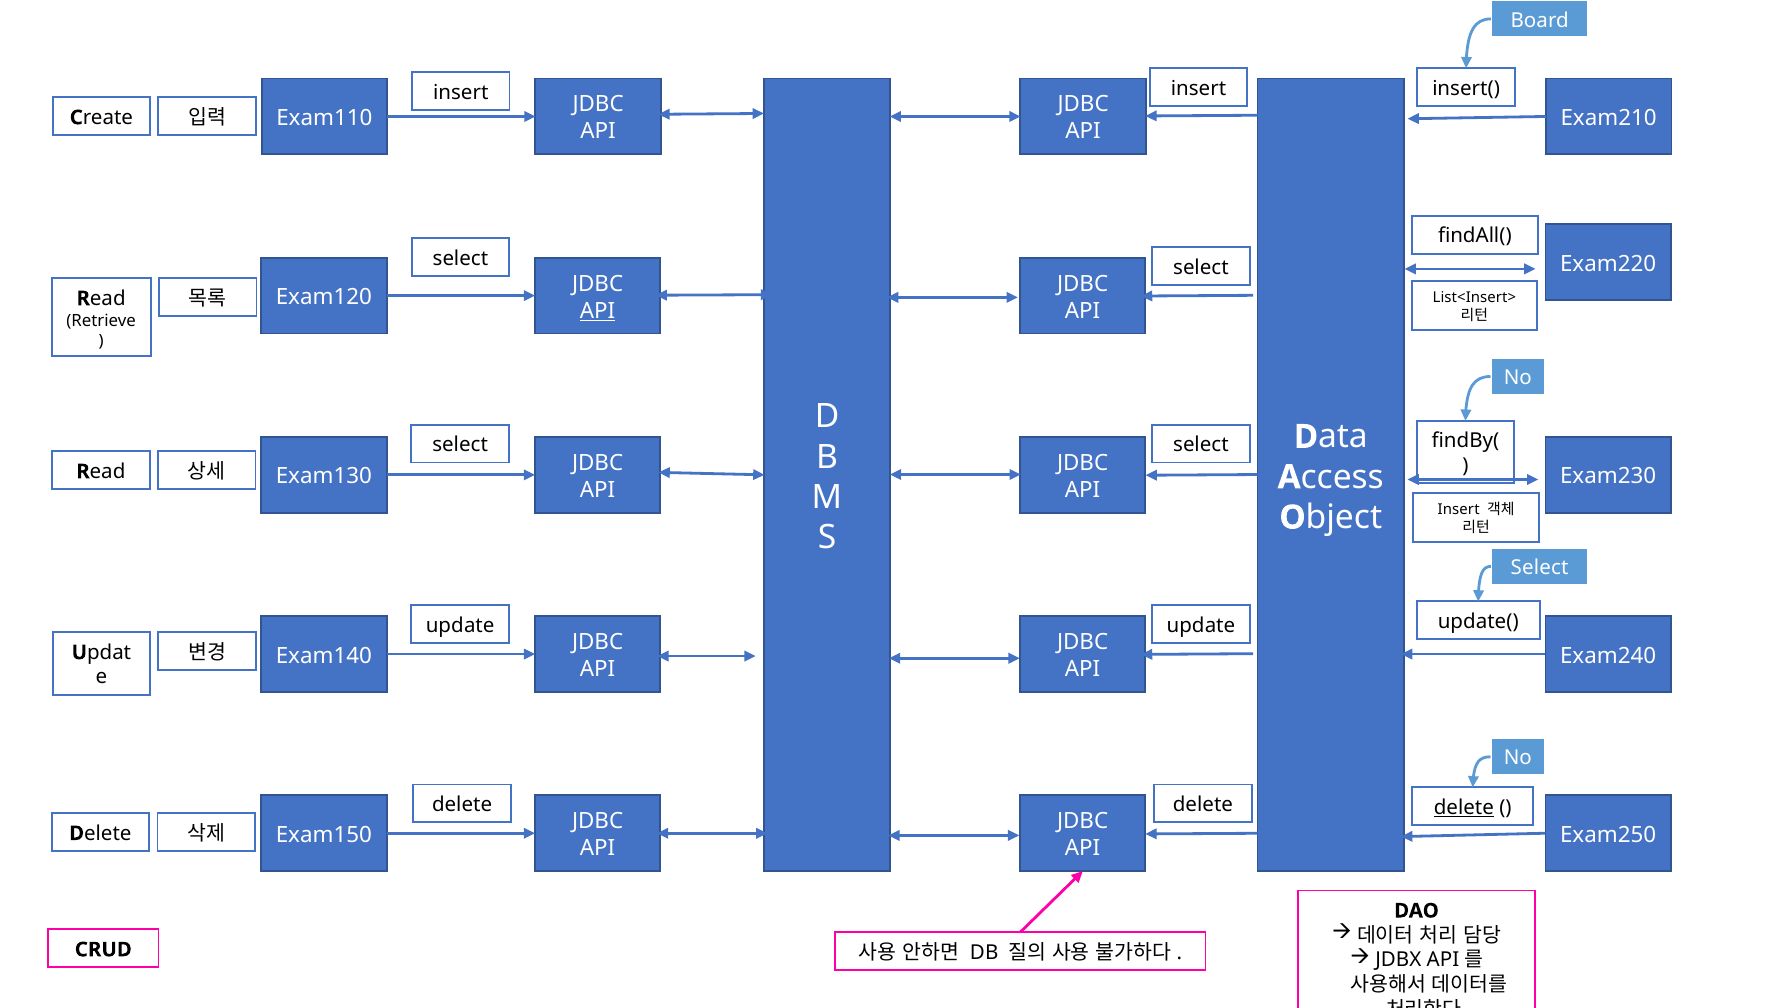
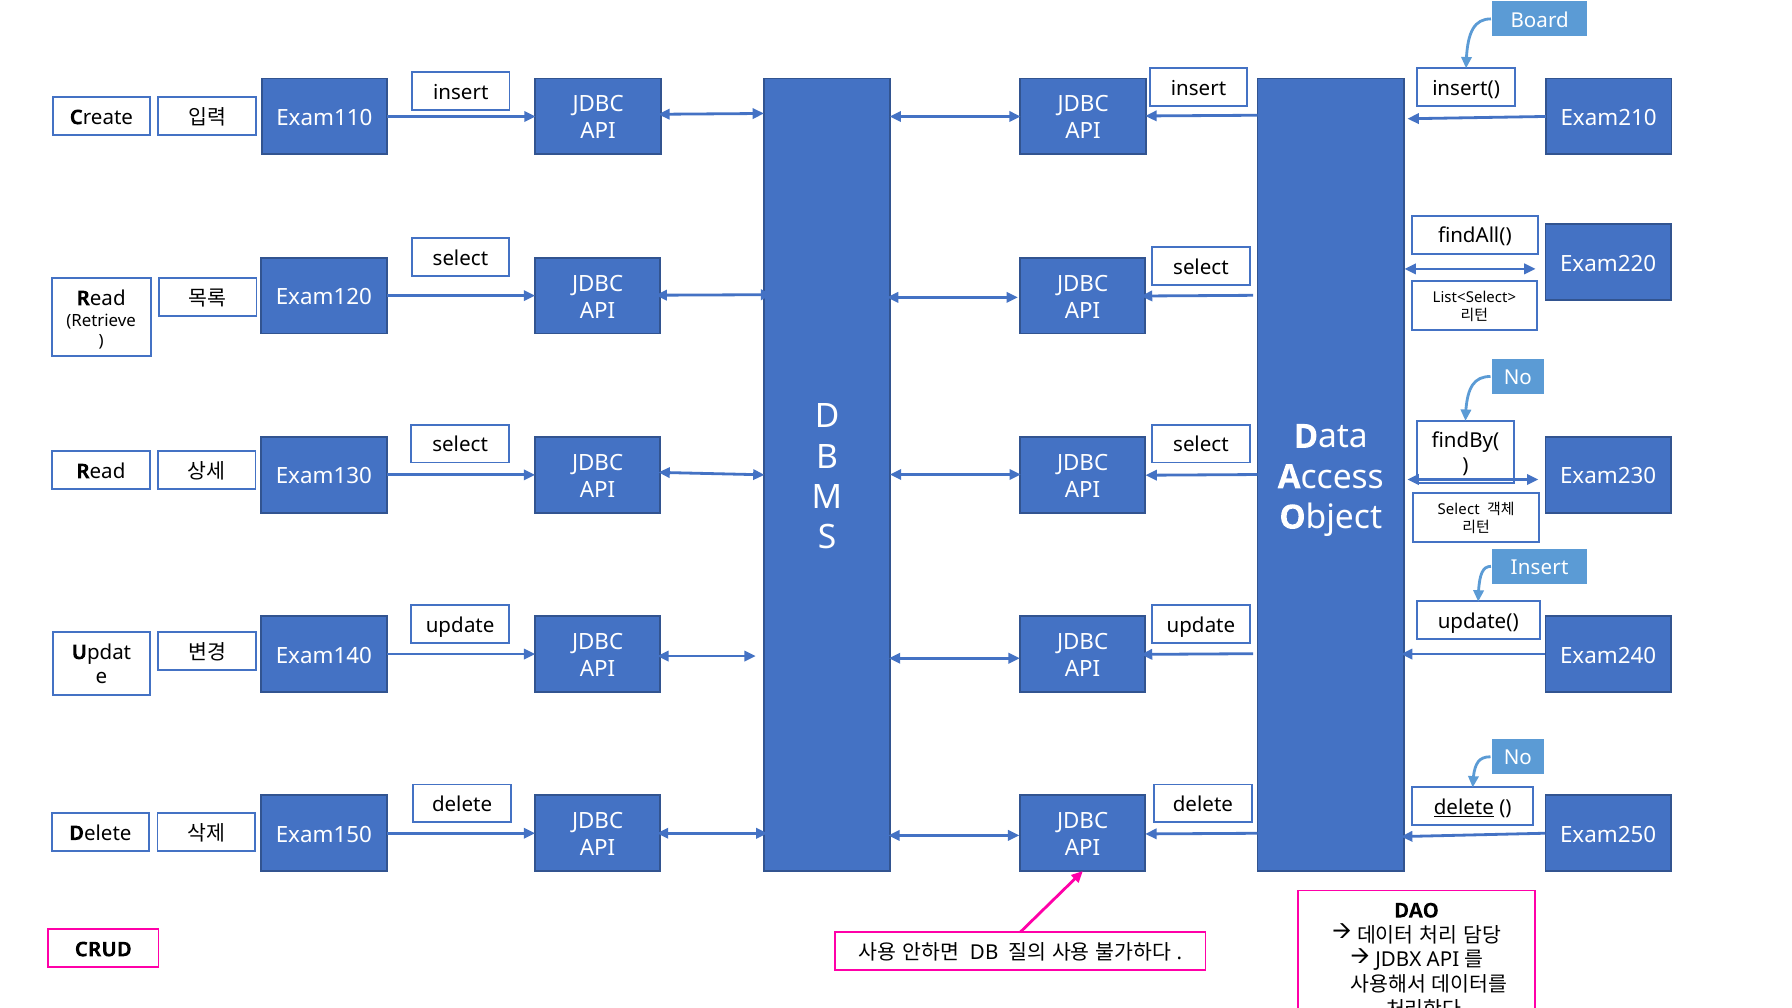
List<Insert>: List<Insert> -> List<Select> (1474, 298)
API underline: present -> none (598, 311)
Insert: Insert -> Select (1459, 509)
Select: Select -> Insert (1540, 568)
